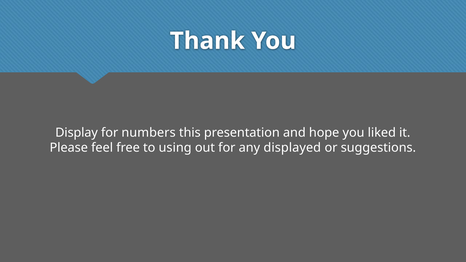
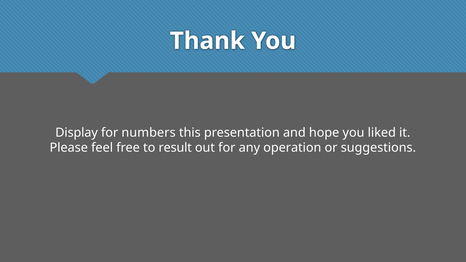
using: using -> result (175, 148)
displayed: displayed -> operation (292, 148)
